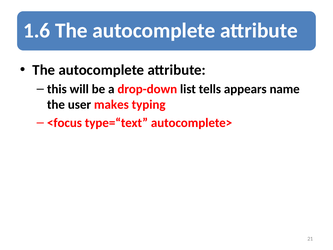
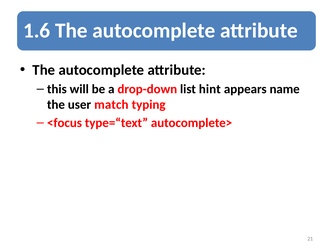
tells: tells -> hint (210, 89)
makes: makes -> match (111, 105)
